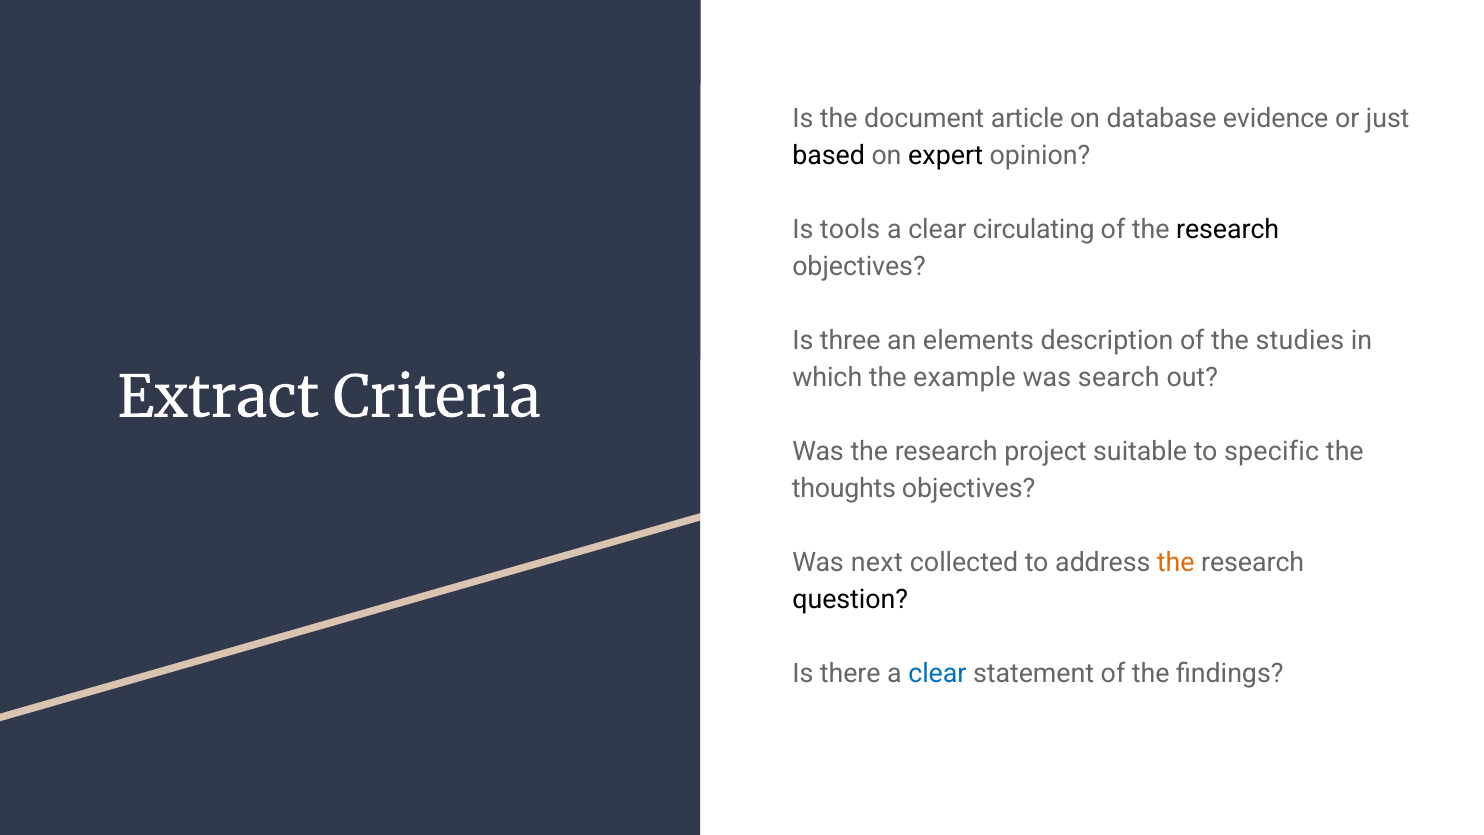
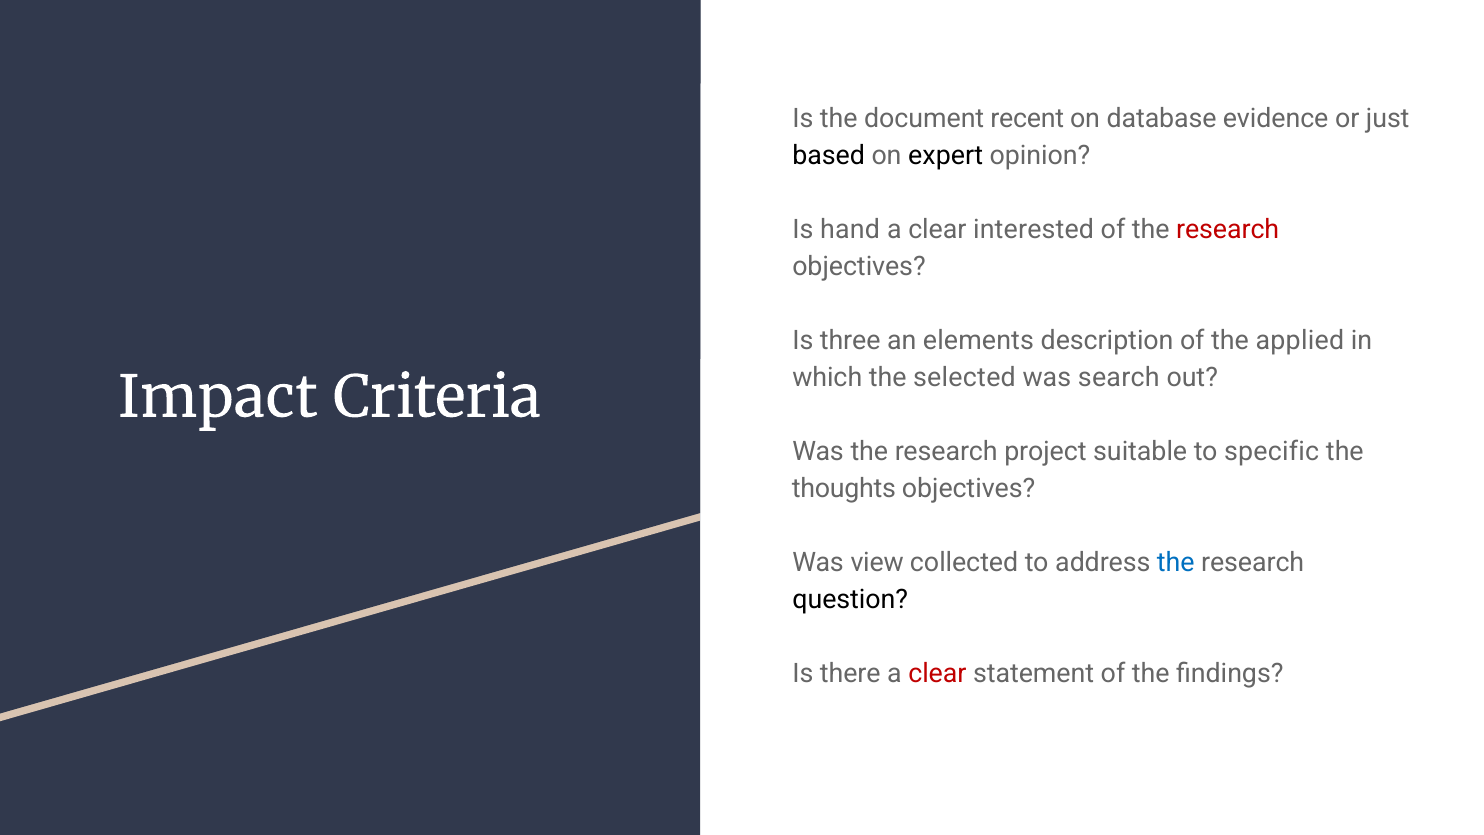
article: article -> recent (1027, 119)
tools: tools -> hand (850, 230)
circulating: circulating -> interested (1034, 230)
research colour: black -> red (1228, 230)
studies: studies -> applied (1300, 341)
example: example -> selected (964, 378)
Extract: Extract -> Impact (218, 398)
next: next -> view (877, 563)
the colour: orange -> blue (1176, 563)
clear colour: blue -> red (937, 674)
